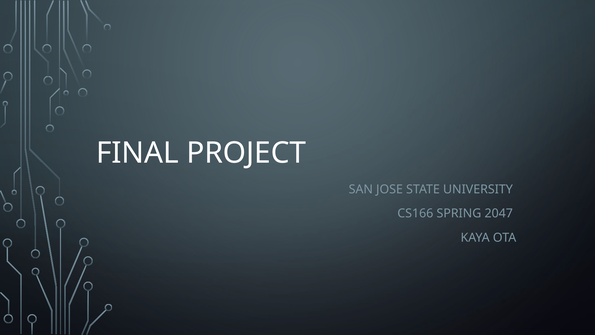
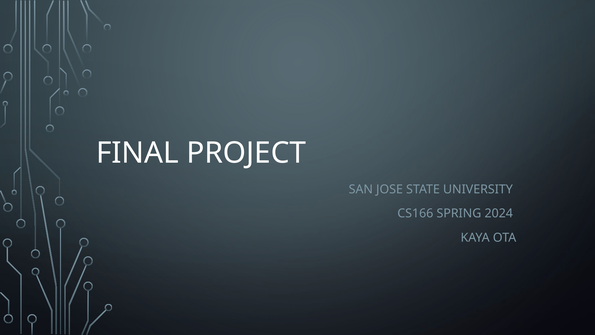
2047: 2047 -> 2024 (499, 213)
